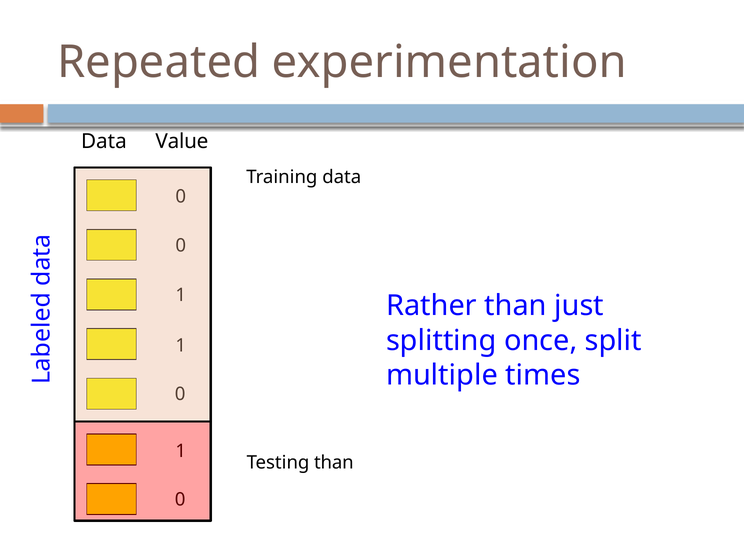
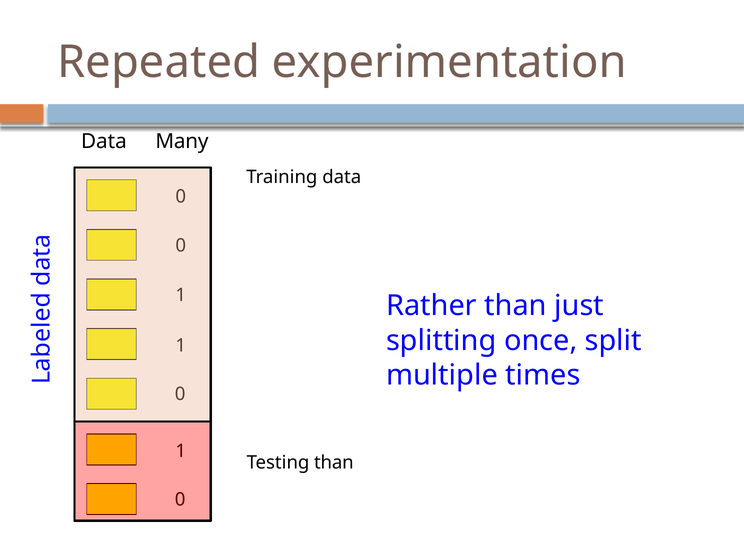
Value: Value -> Many (182, 142)
